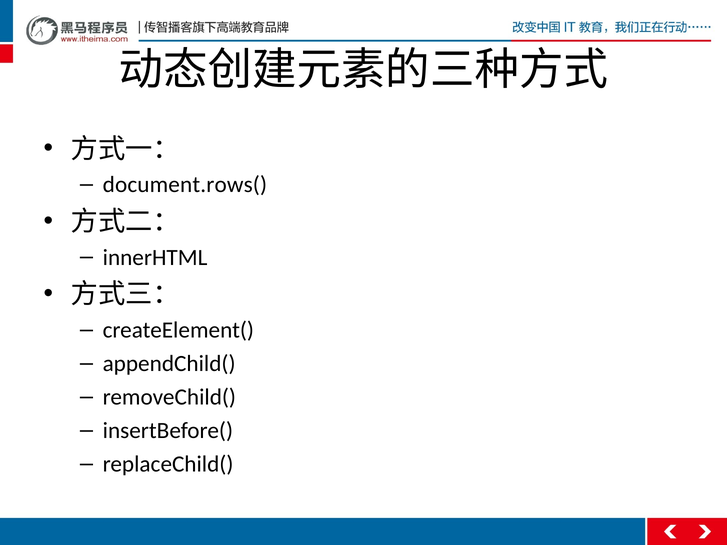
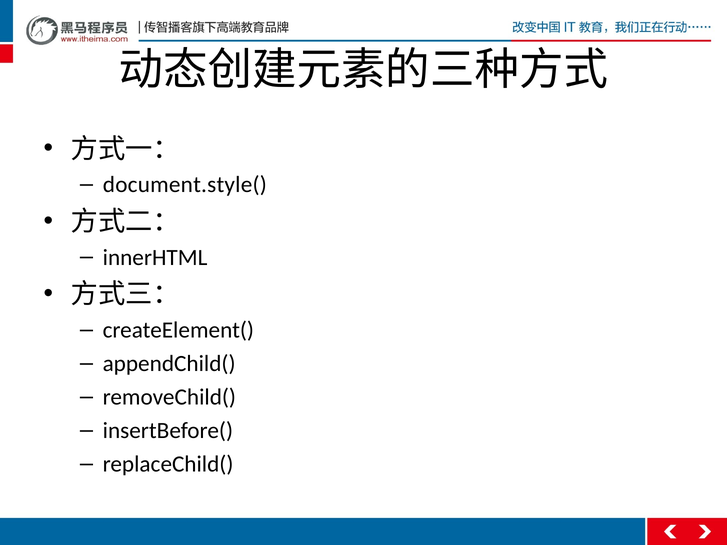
document.rows(: document.rows( -> document.style( (185, 185)
